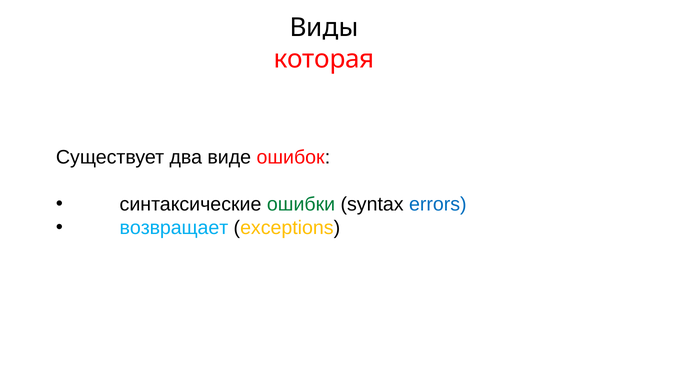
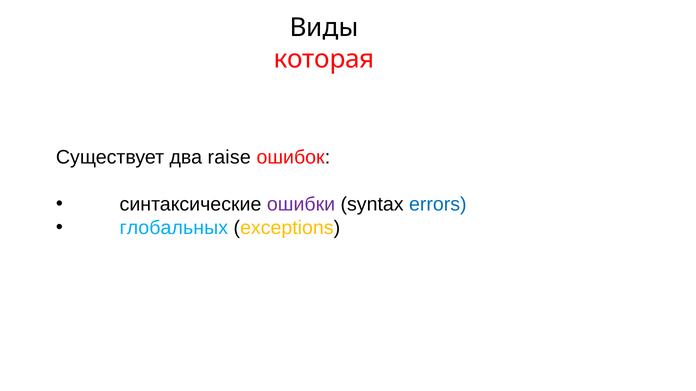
виде: виде -> raise (229, 158)
ошибки colour: green -> purple (301, 205)
возвращает: возвращает -> глобальных (174, 228)
